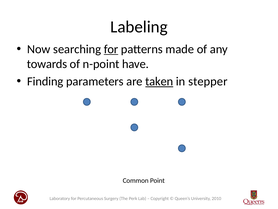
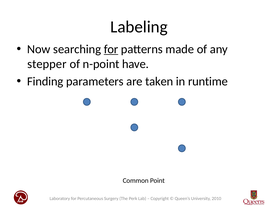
towards: towards -> stepper (47, 64)
taken underline: present -> none (159, 81)
stepper: stepper -> runtime (208, 81)
